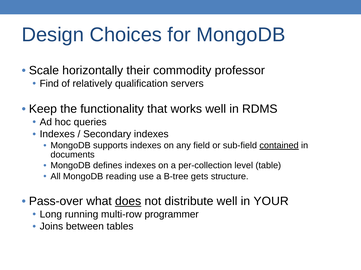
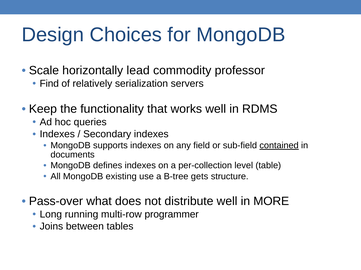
their: their -> lead (138, 71)
qualification: qualification -> serialization (142, 84)
reading: reading -> existing (121, 177)
does underline: present -> none (128, 202)
YOUR: YOUR -> MORE (271, 202)
